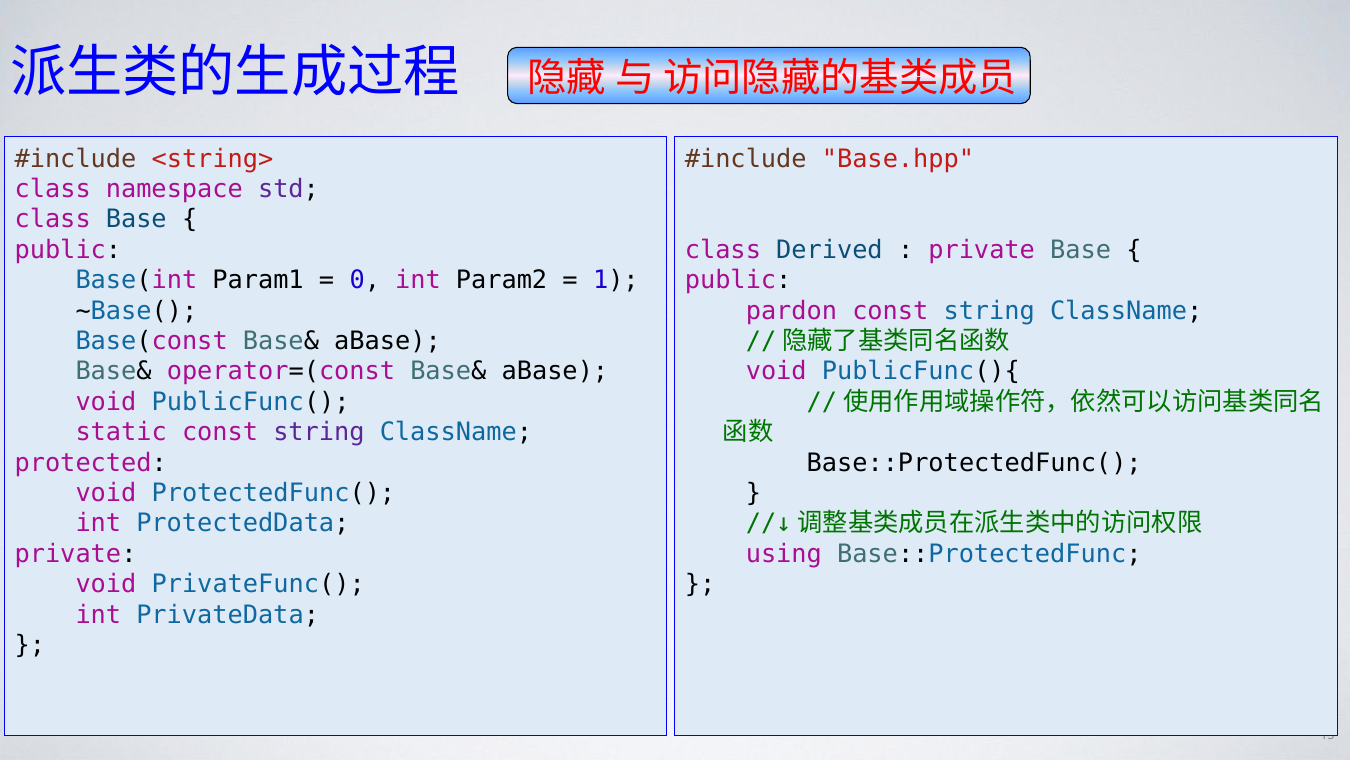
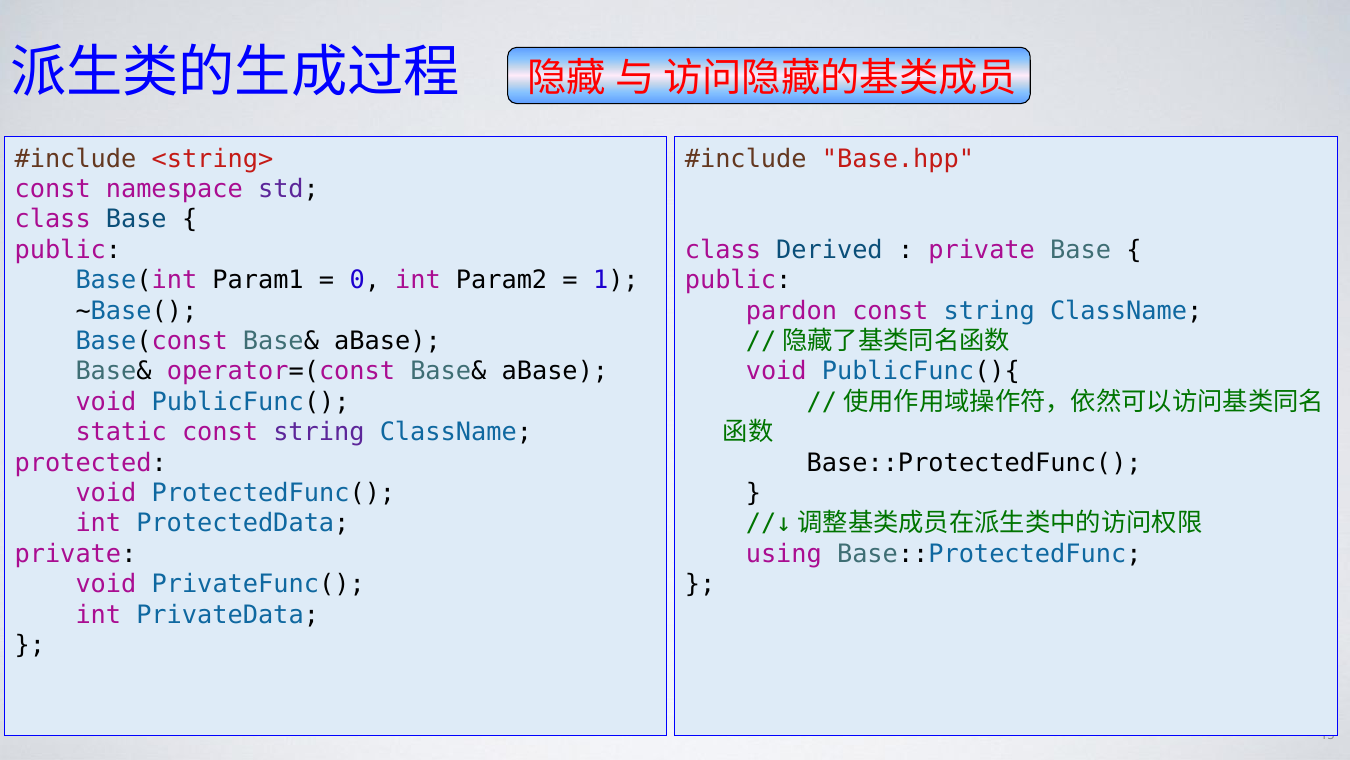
class: class -> const (53, 189)
